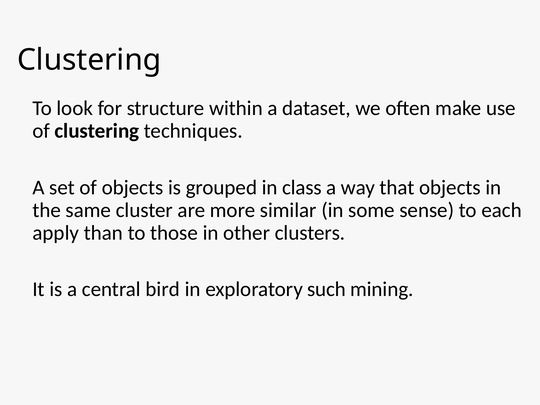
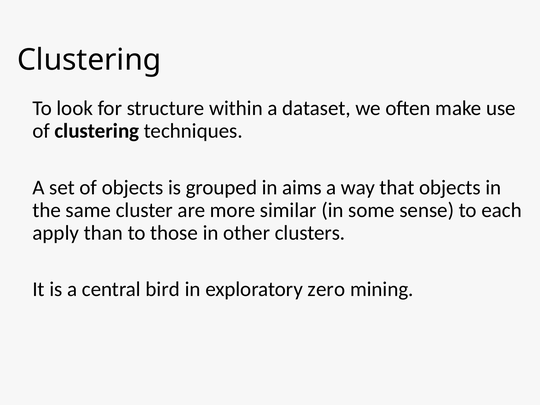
class: class -> aims (302, 188)
such: such -> zero (326, 289)
